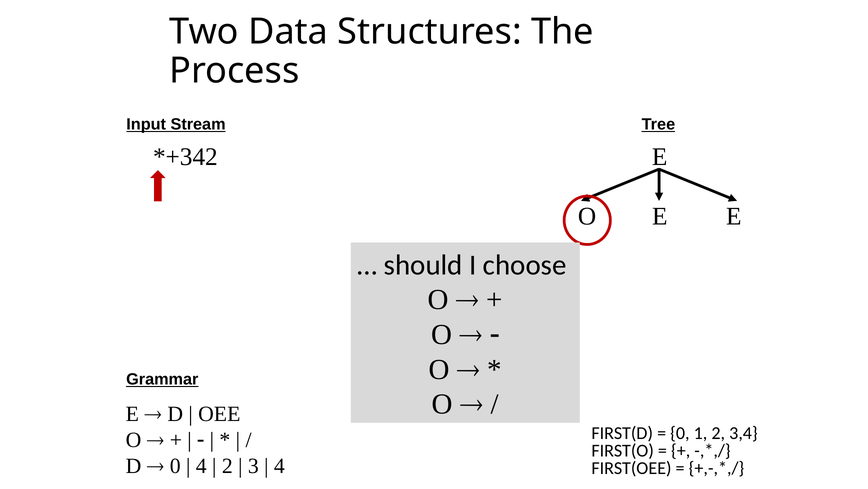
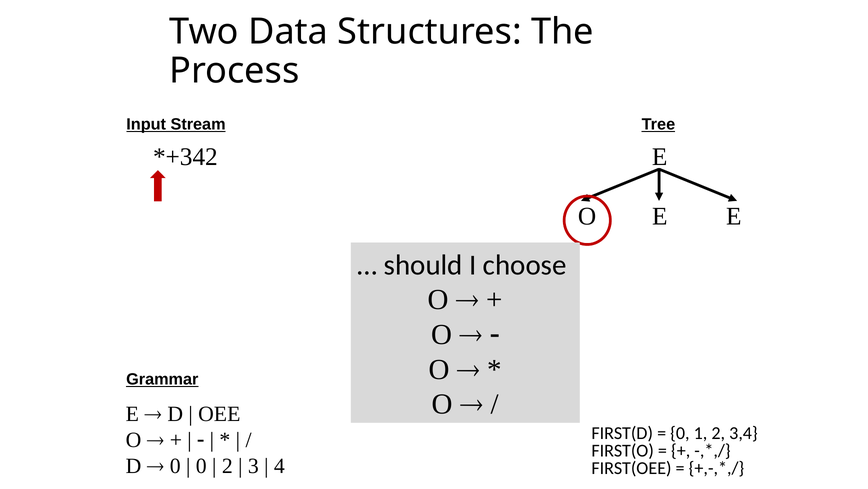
4: 4 -> 0 (201, 466)
